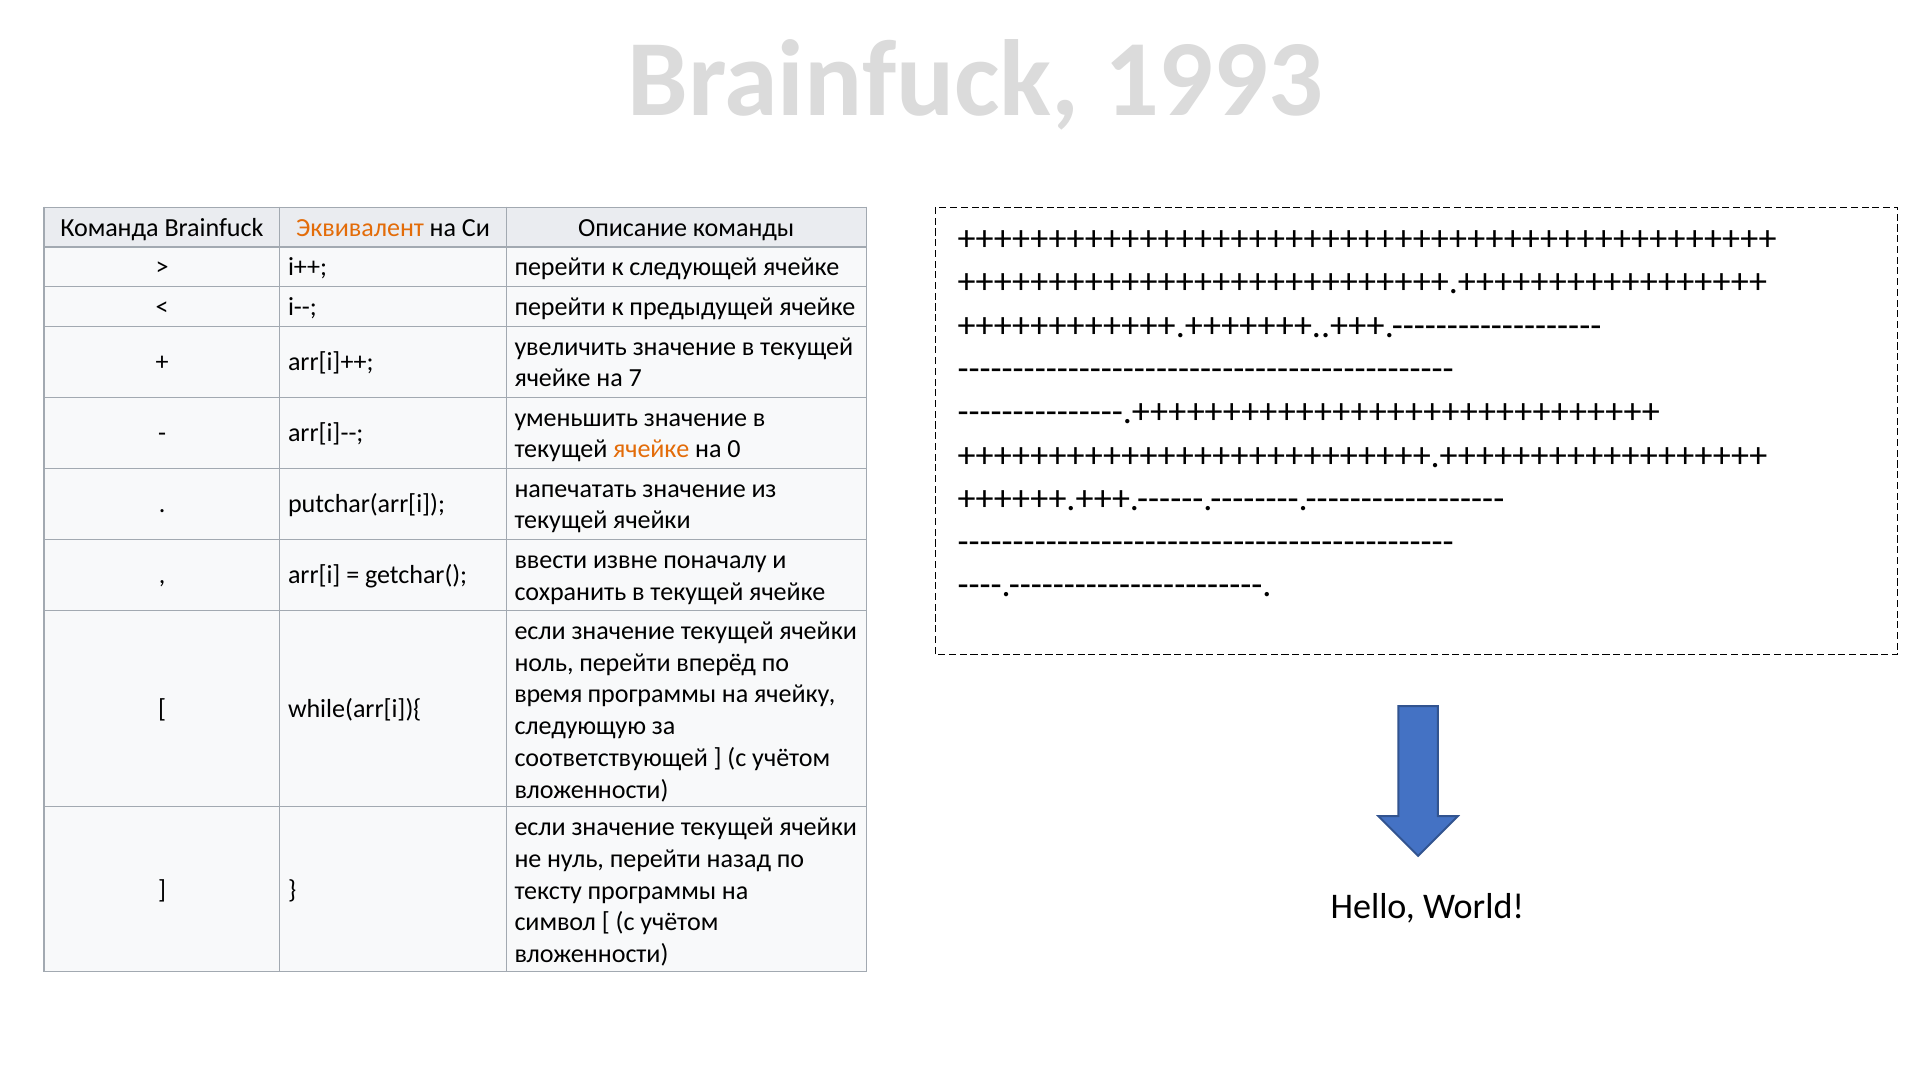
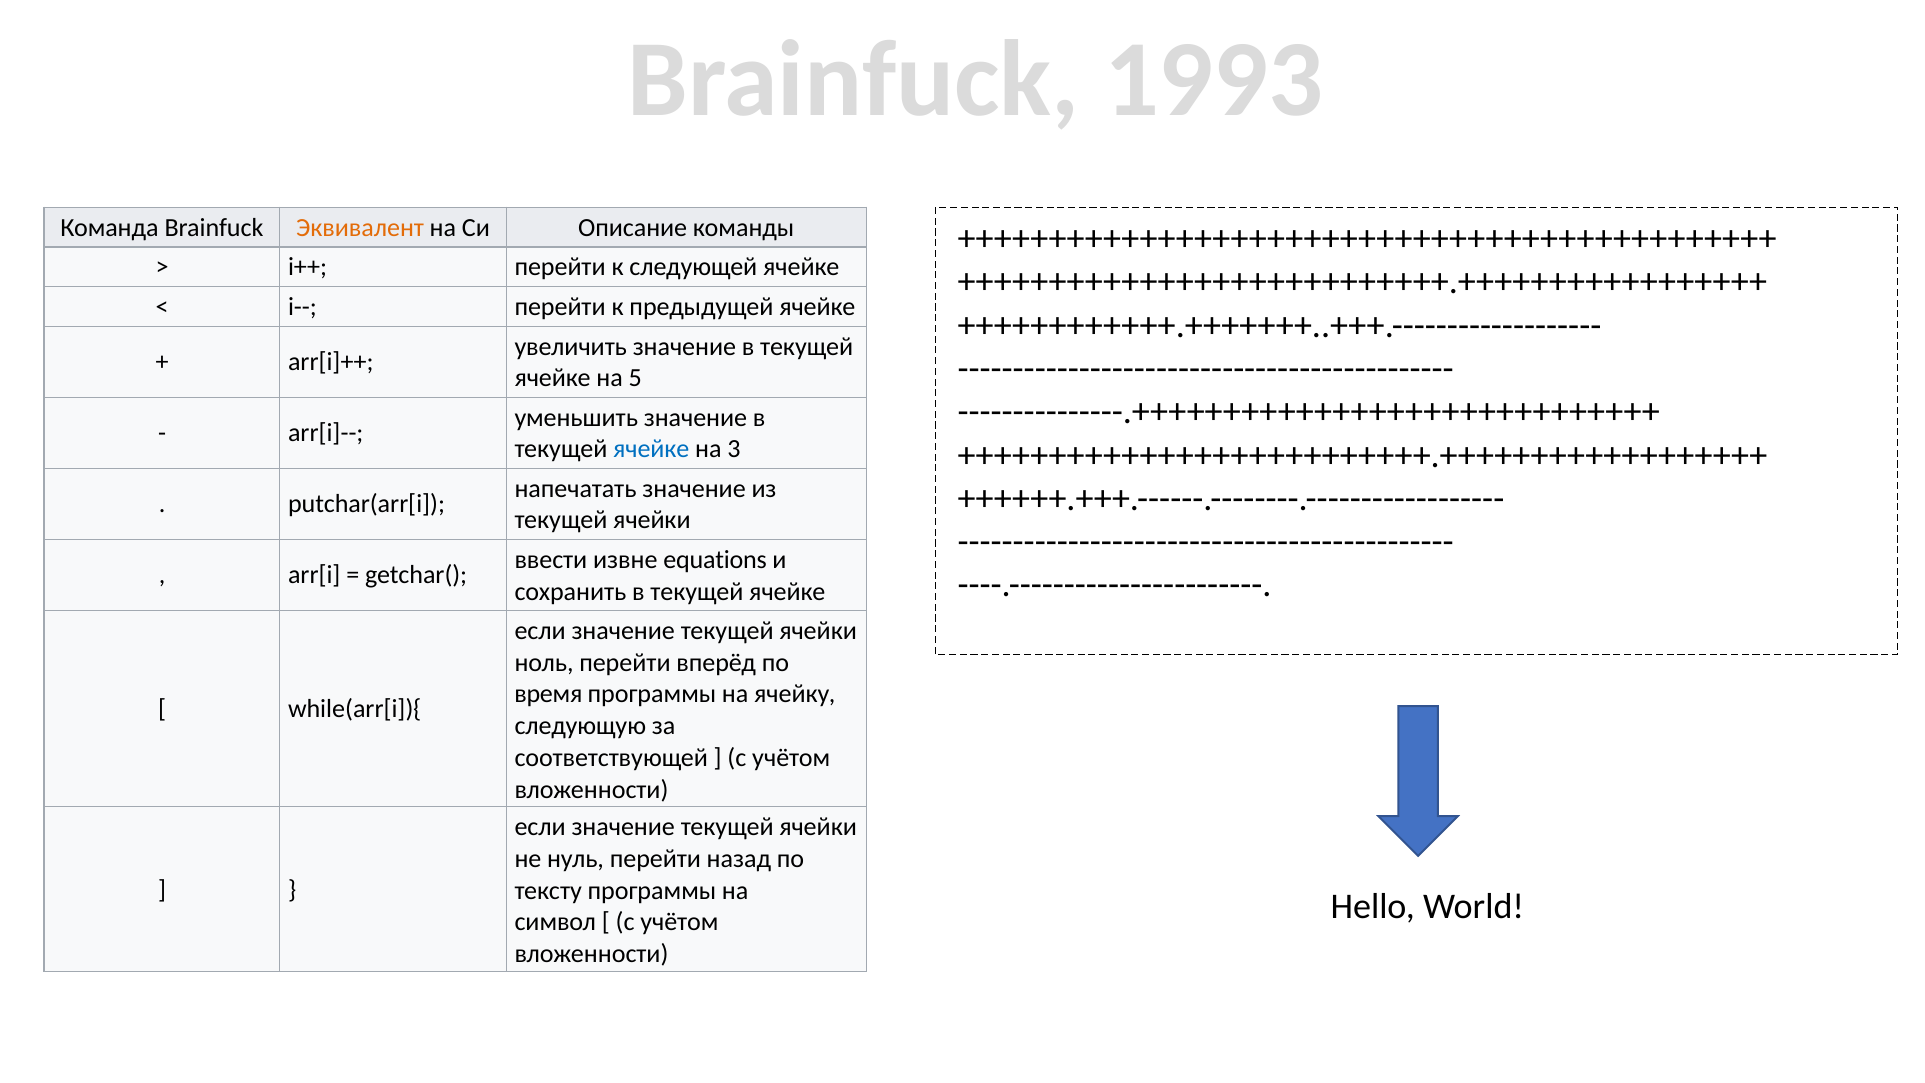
7: 7 -> 5 (635, 378)
ячейке colour: orange -> blue (651, 449)
0: 0 -> 3 (734, 449)
поначалу: поначалу -> equations (715, 560)
